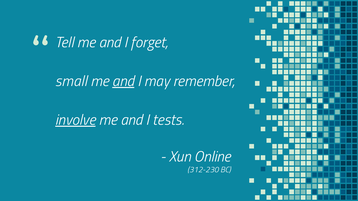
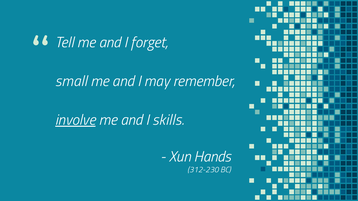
and underline: present -> none (123, 81)
tests: tests -> skills (168, 120)
Online: Online -> Hands (213, 157)
